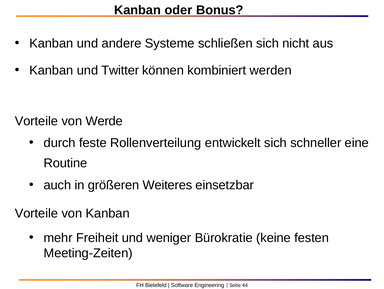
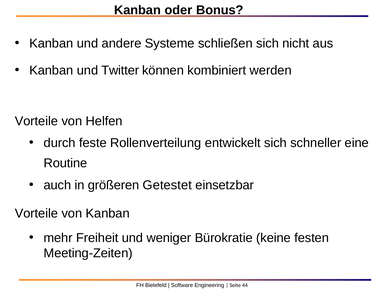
Werde: Werde -> Helfen (104, 121)
Weiteres: Weiteres -> Getestet (167, 185)
